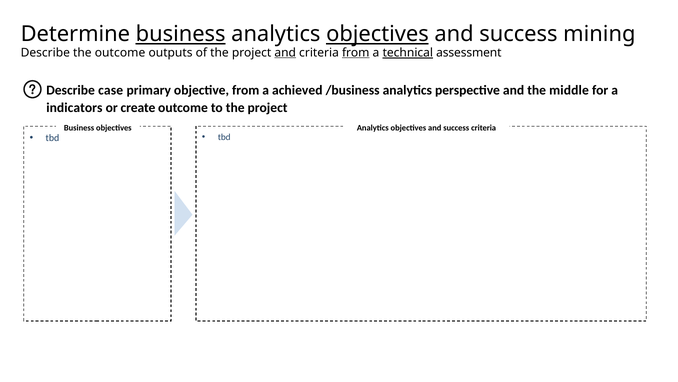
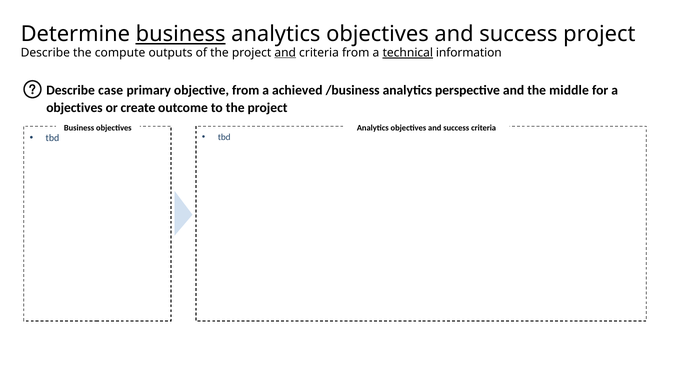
objectives underline: present -> none (377, 34)
success mining: mining -> project (599, 34)
the outcome: outcome -> compute (120, 52)
from underline: present -> none (356, 52)
assessment: assessment -> information (469, 52)
indicators: indicators -> objectives (74, 108)
